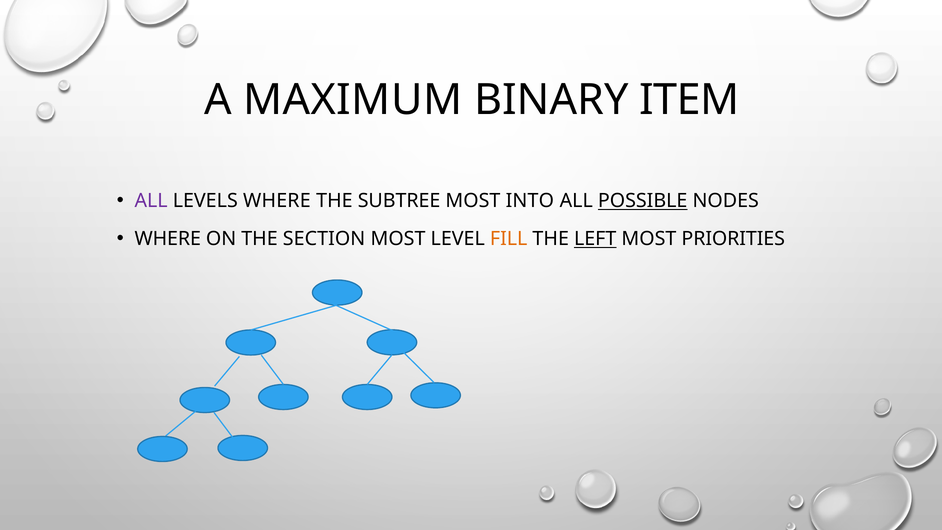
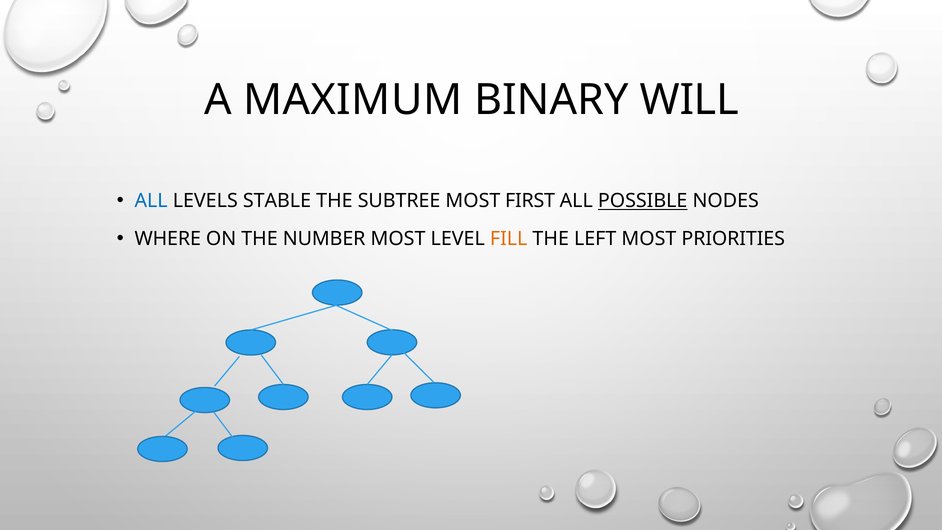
ITEM: ITEM -> WILL (689, 100)
ALL colour: purple -> blue (151, 201)
LEVELS WHERE: WHERE -> STABLE (277, 201)
INTO: INTO -> FIRST (530, 201)
SECTION: SECTION -> NUMBER (324, 239)
LEFT underline: present -> none (595, 239)
